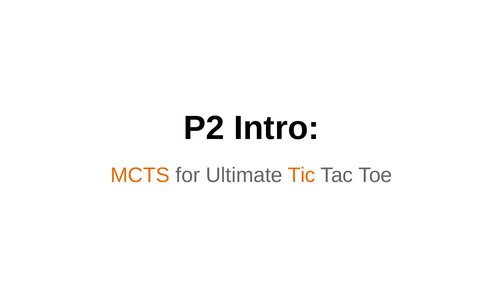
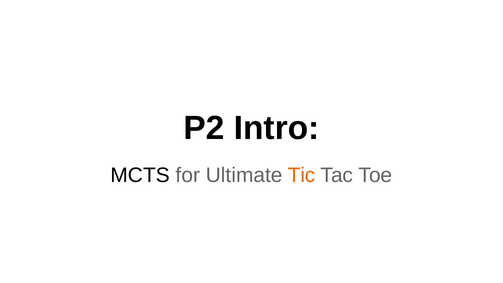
MCTS colour: orange -> black (140, 175)
